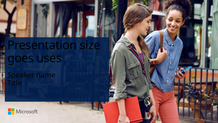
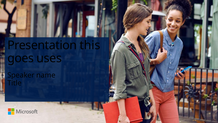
size: size -> this (90, 45)
